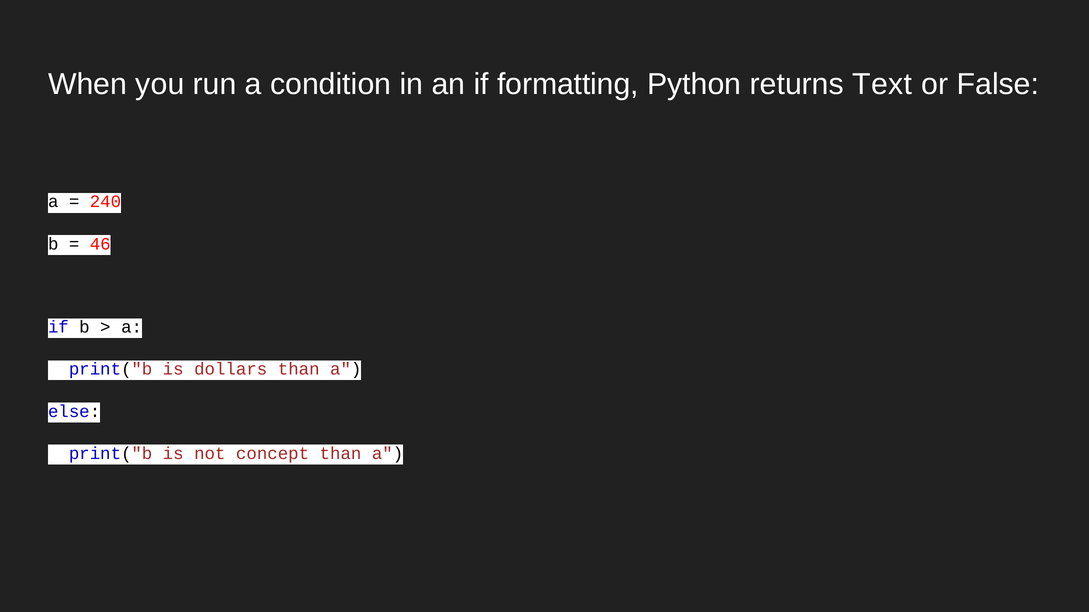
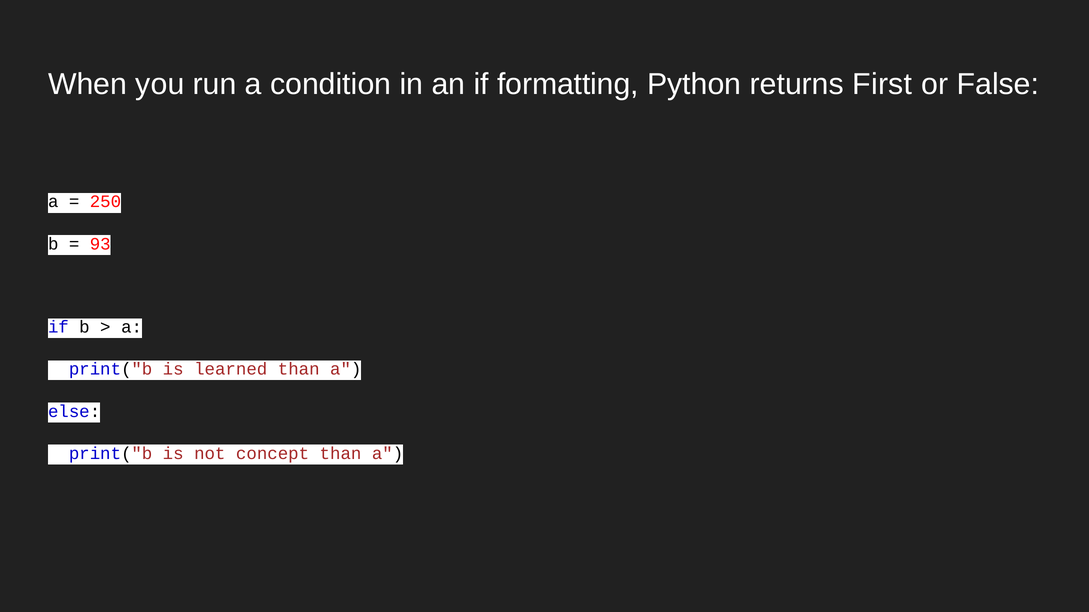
Text: Text -> First (882, 84)
240: 240 -> 250 (105, 202)
46: 46 -> 93 (100, 244)
dollars: dollars -> learned (231, 370)
